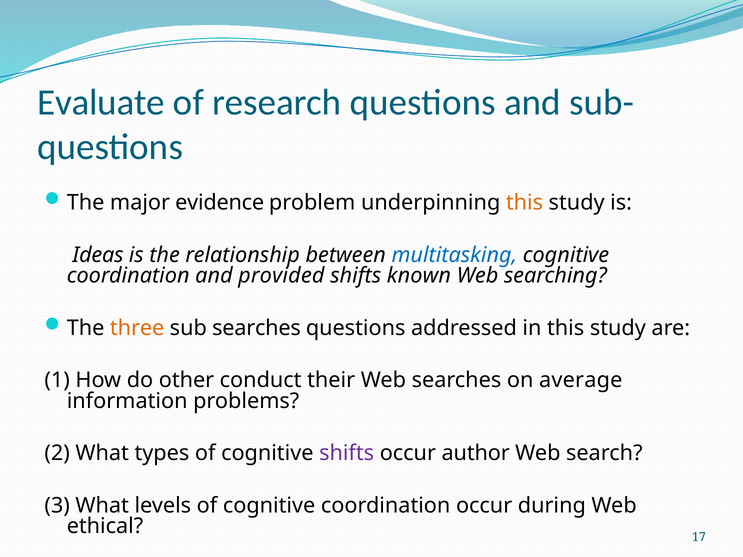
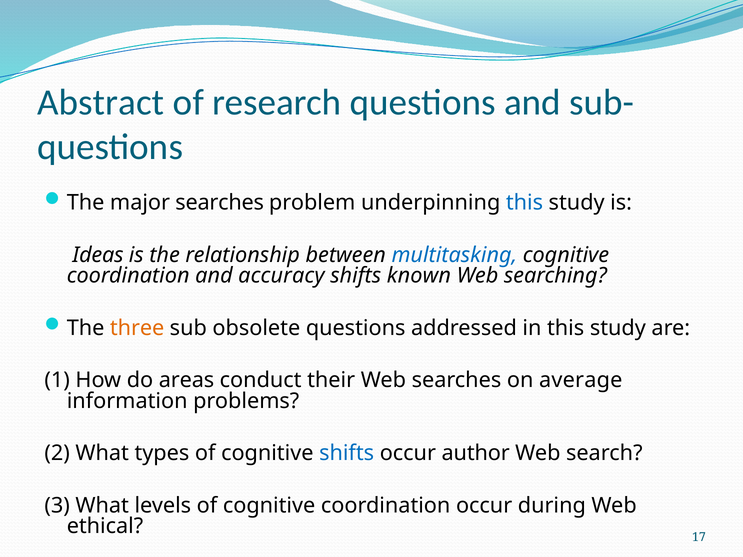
Evaluate: Evaluate -> Abstract (101, 102)
major evidence: evidence -> searches (220, 203)
this colour: orange -> blue (524, 203)
provided: provided -> accuracy (281, 276)
sub searches: searches -> obsolete (256, 328)
other: other -> areas (187, 380)
shifts colour: purple -> blue (347, 453)
